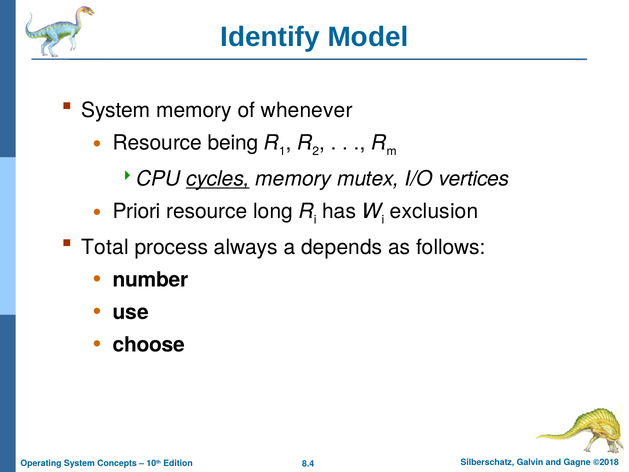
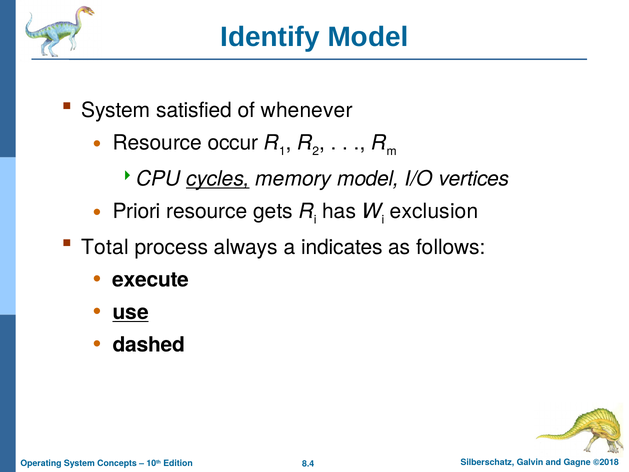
System memory: memory -> satisfied (194, 110)
being: being -> occur (233, 143)
memory mutex: mutex -> model (368, 179)
long: long -> gets (273, 211)
depends: depends -> indicates (342, 247)
number: number -> execute (151, 280)
use underline: none -> present (131, 312)
choose: choose -> dashed (149, 345)
